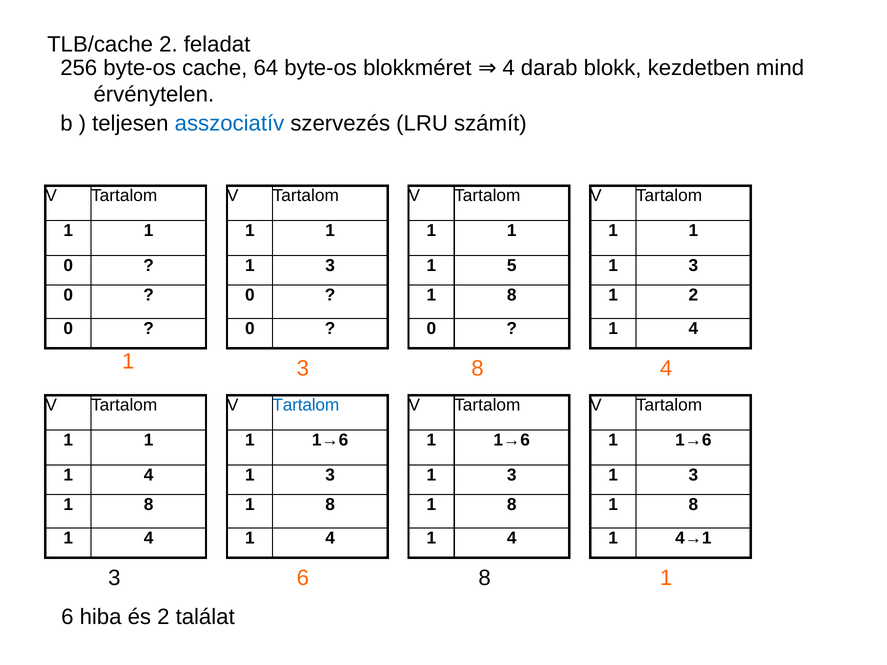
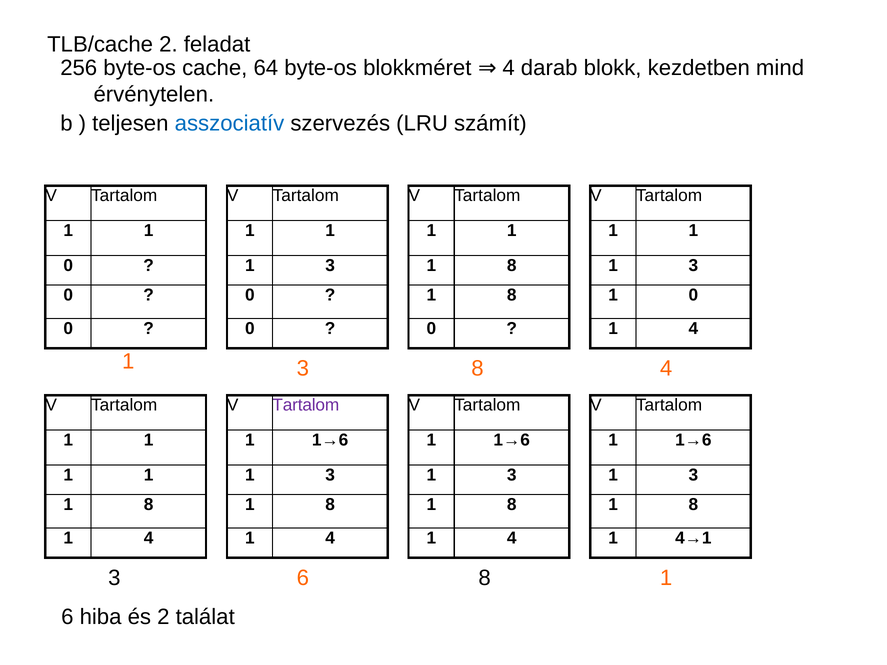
5: 5 -> 8 (512, 266)
2: 2 -> 0 (693, 295)
Tartalom colour: blue -> purple (306, 405)
4: 4 -> 1 (149, 475)
